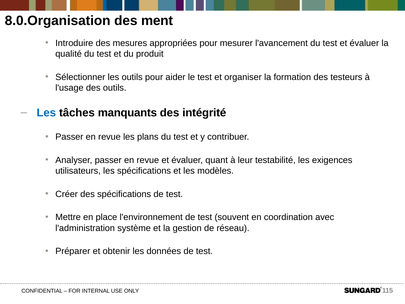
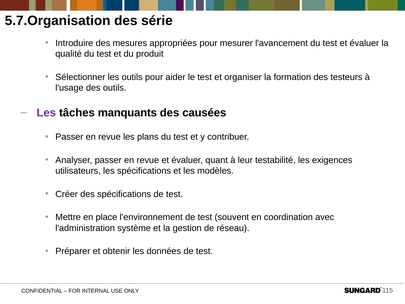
8.0.Organisation: 8.0.Organisation -> 5.7.Organisation (58, 21)
ment: ment -> série (157, 21)
Les colour: blue -> purple (46, 113)
intégrité: intégrité -> causées (204, 113)
